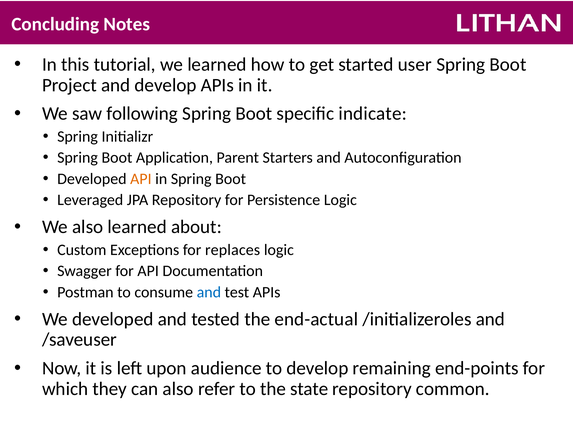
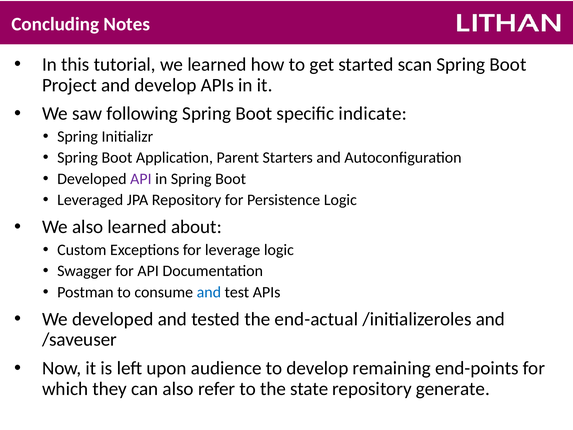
user: user -> scan (415, 64)
API colour: orange -> purple (141, 179)
replaces: replaces -> leverage (233, 250)
common: common -> generate (453, 389)
